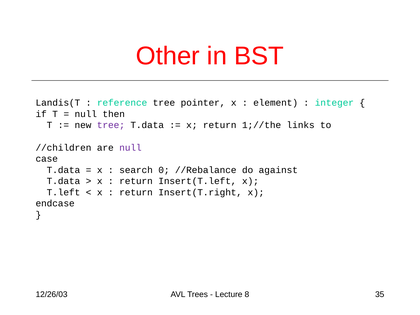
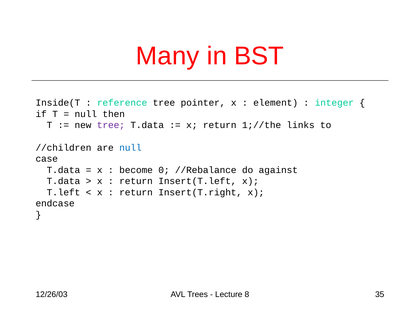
Other: Other -> Many (168, 56)
Landis(T: Landis(T -> Inside(T (58, 103)
null colour: purple -> blue (130, 148)
search: search -> become (136, 170)
